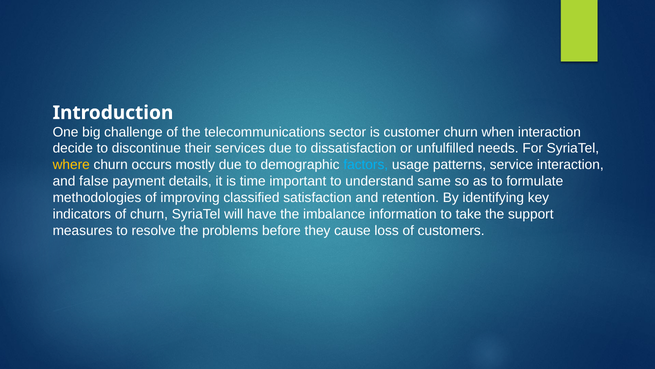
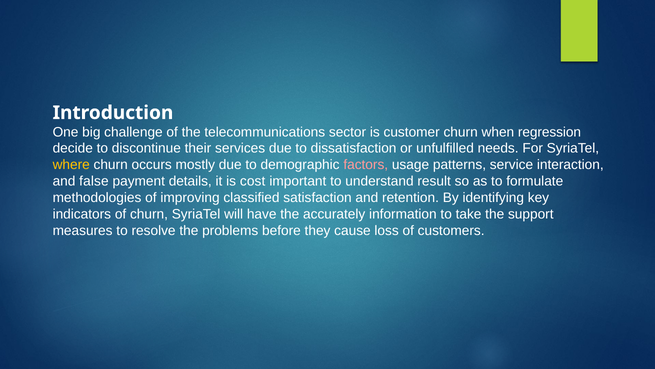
when interaction: interaction -> regression (549, 132)
factors colour: light blue -> pink (366, 165)
time: time -> cost (253, 181)
same: same -> result (434, 181)
imbalance: imbalance -> accurately (334, 214)
